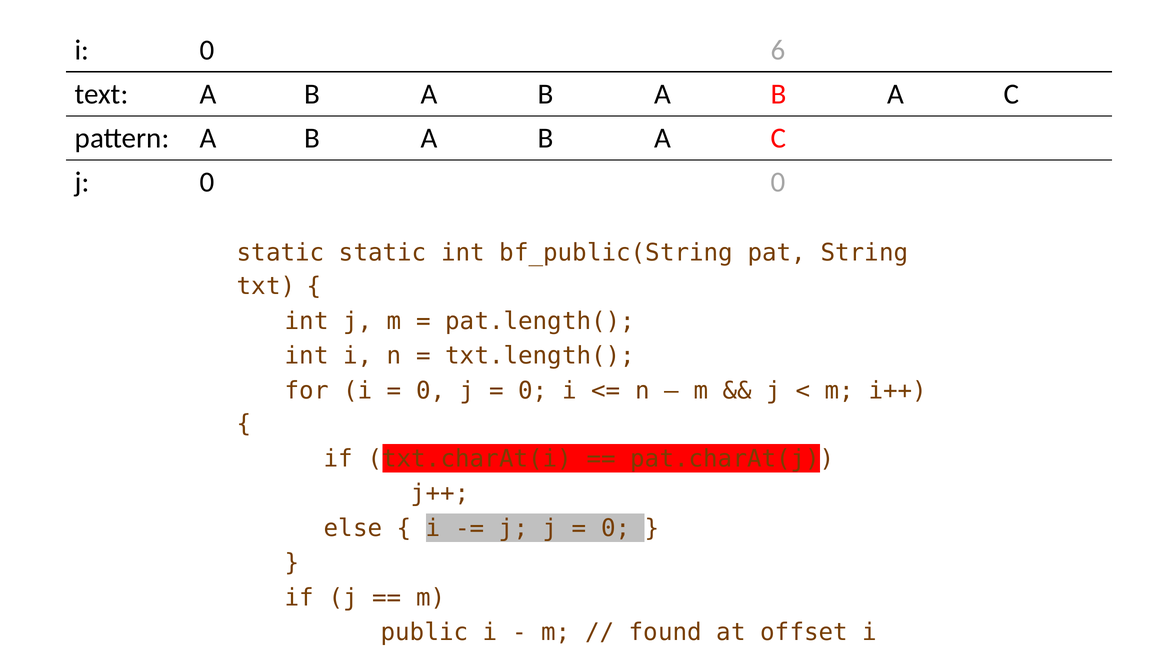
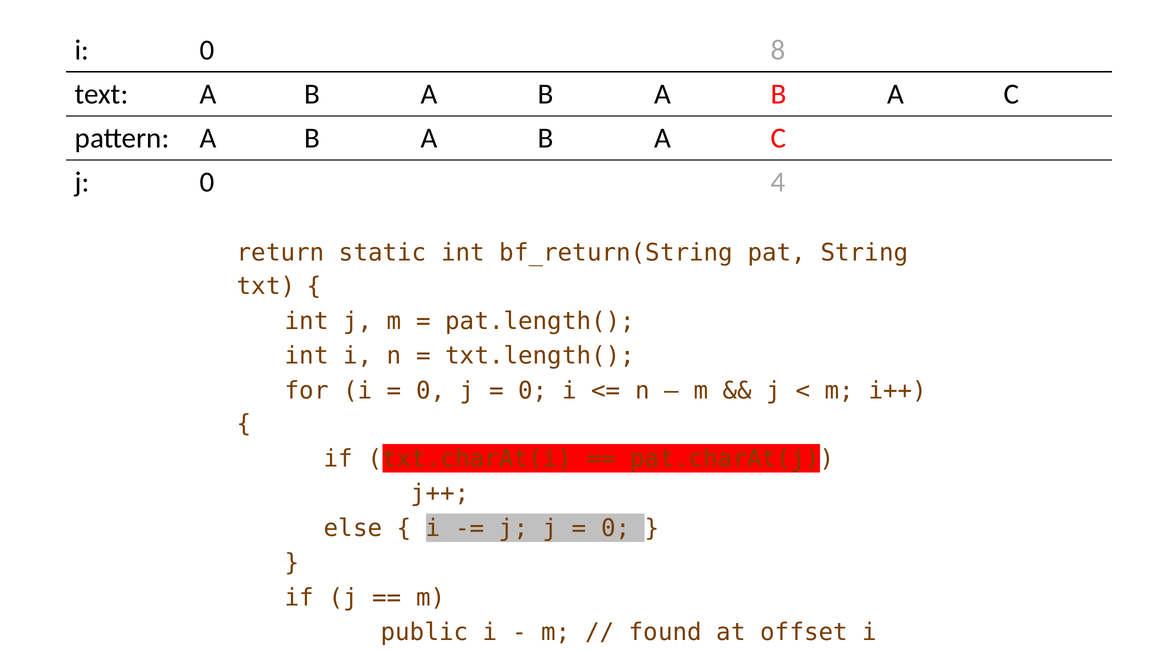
6: 6 -> 8 (778, 50)
0 0: 0 -> 4 (778, 182)
static: static -> return (281, 253)
bf_public(String: bf_public(String -> bf_return(String (616, 253)
